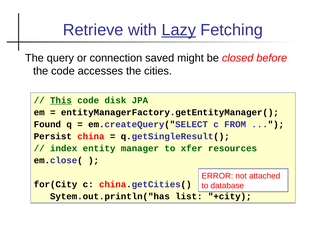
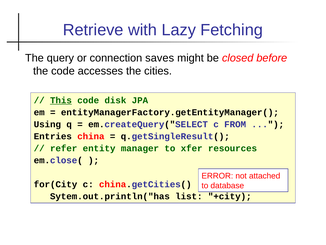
Lazy underline: present -> none (179, 30)
saved: saved -> saves (160, 58)
Found: Found -> Using (47, 124)
Persist: Persist -> Entries (53, 136)
index: index -> refer (64, 148)
